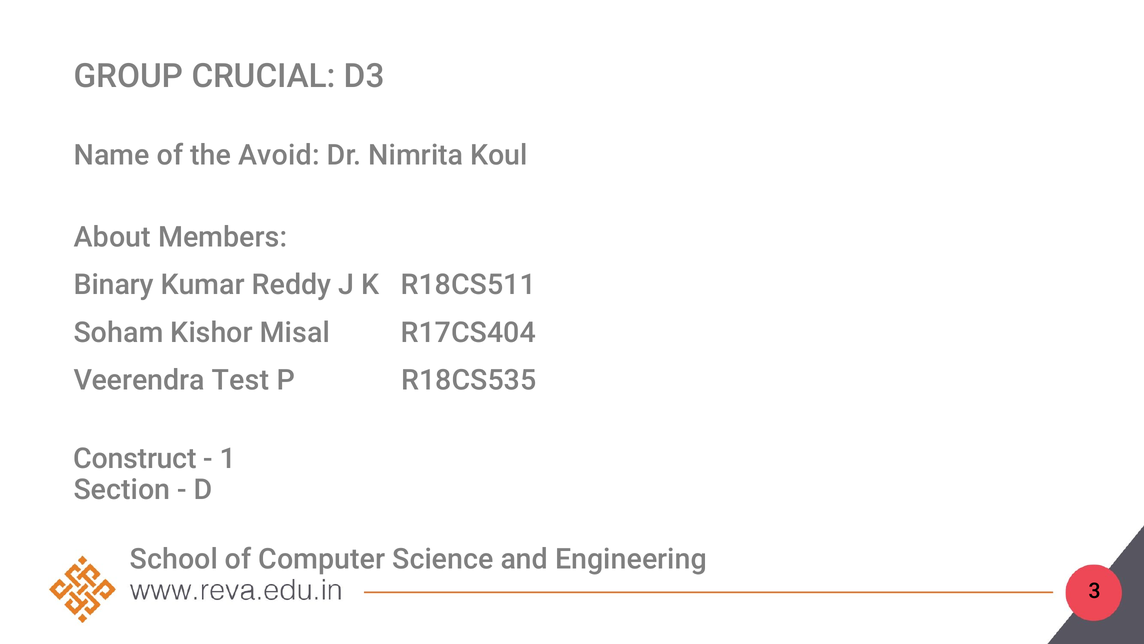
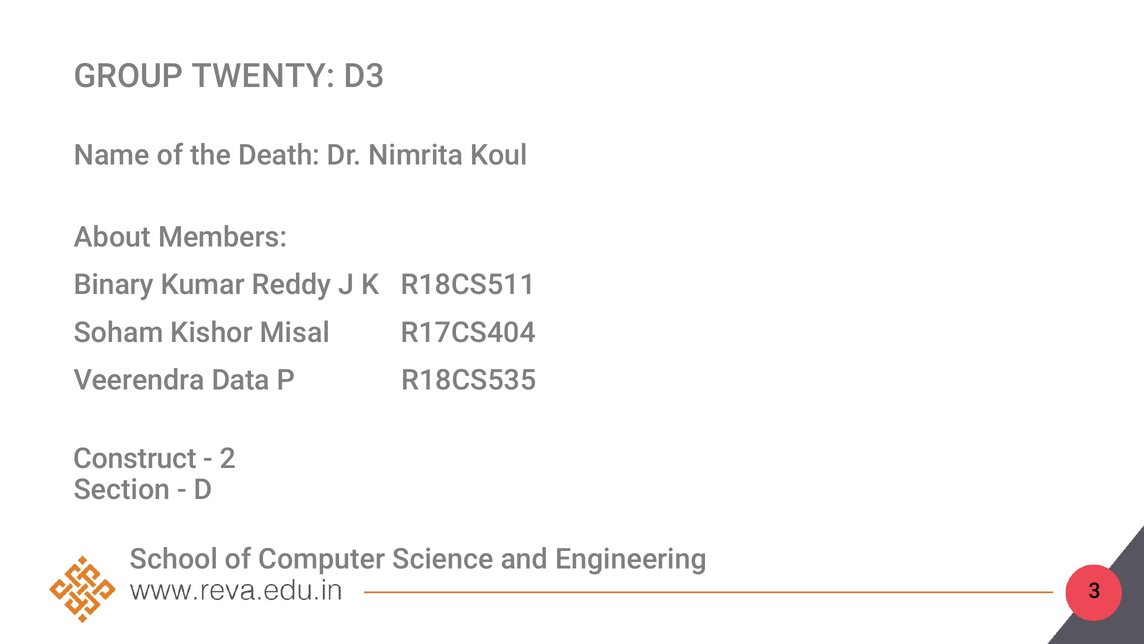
CRUCIAL: CRUCIAL -> TWENTY (263, 76)
Avoid: Avoid -> Death (279, 155)
Test: Test -> Data (241, 380)
1: 1 -> 2 (228, 458)
